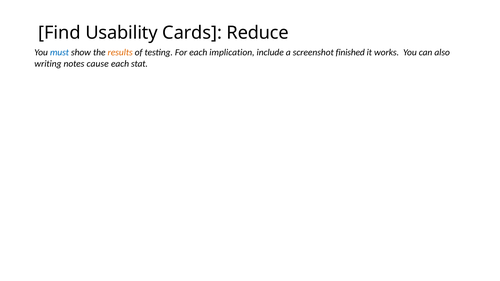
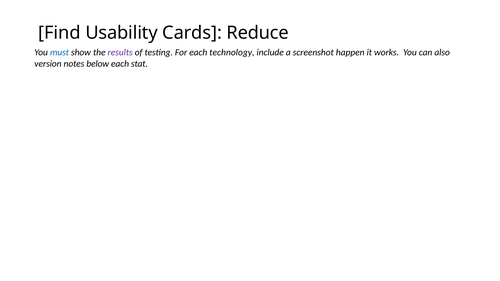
results colour: orange -> purple (120, 52)
implication: implication -> technology (232, 52)
finished: finished -> happen (350, 52)
writing: writing -> version (48, 64)
cause: cause -> below (98, 64)
